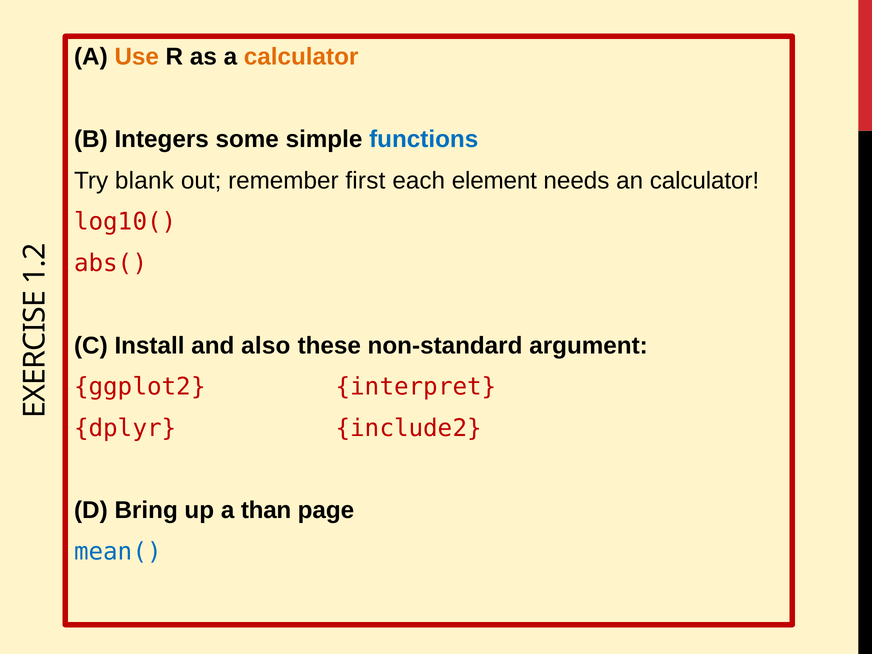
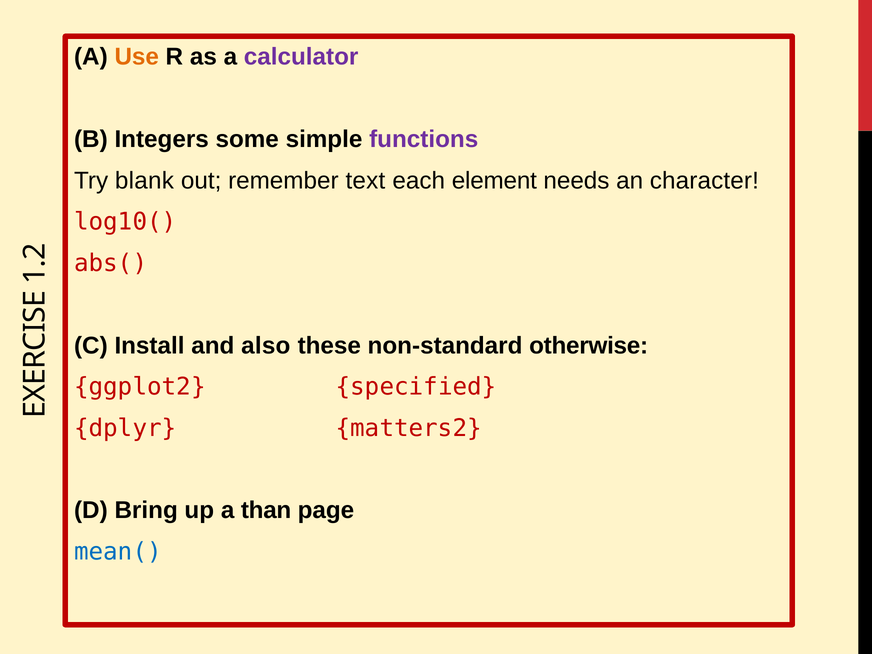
calculator colour: orange -> purple (301, 57)
functions colour: blue -> purple (424, 139)
first: first -> text (365, 181)
an calculator: calculator -> character (704, 181)
argument: argument -> otherwise (589, 346)
interpret: interpret -> specified (416, 387)
include2: include2 -> matters2 (409, 428)
